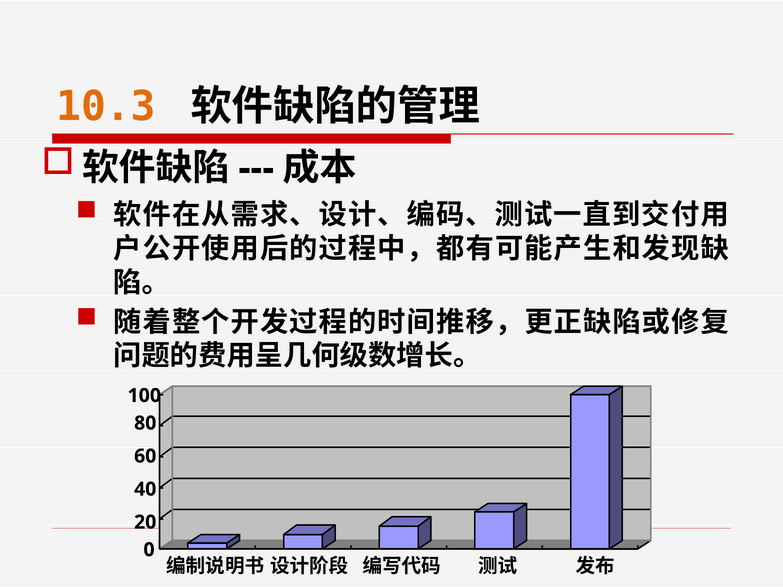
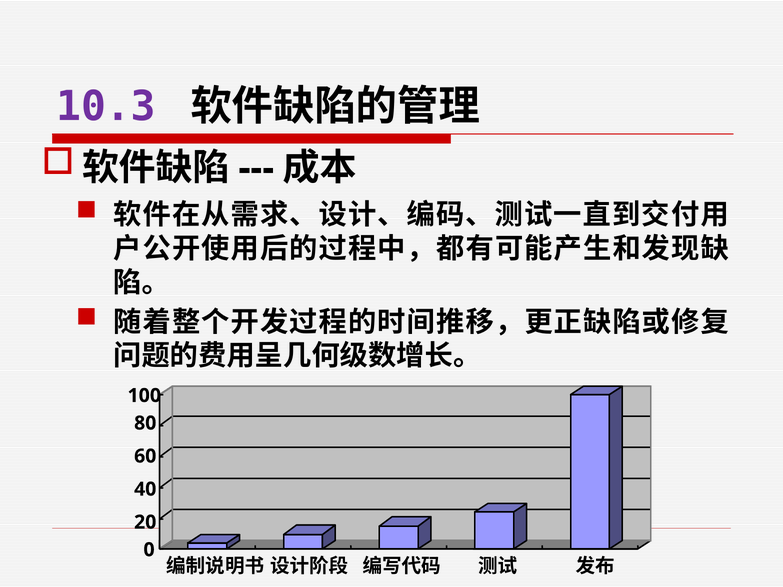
10.3 colour: orange -> purple (106, 107)
